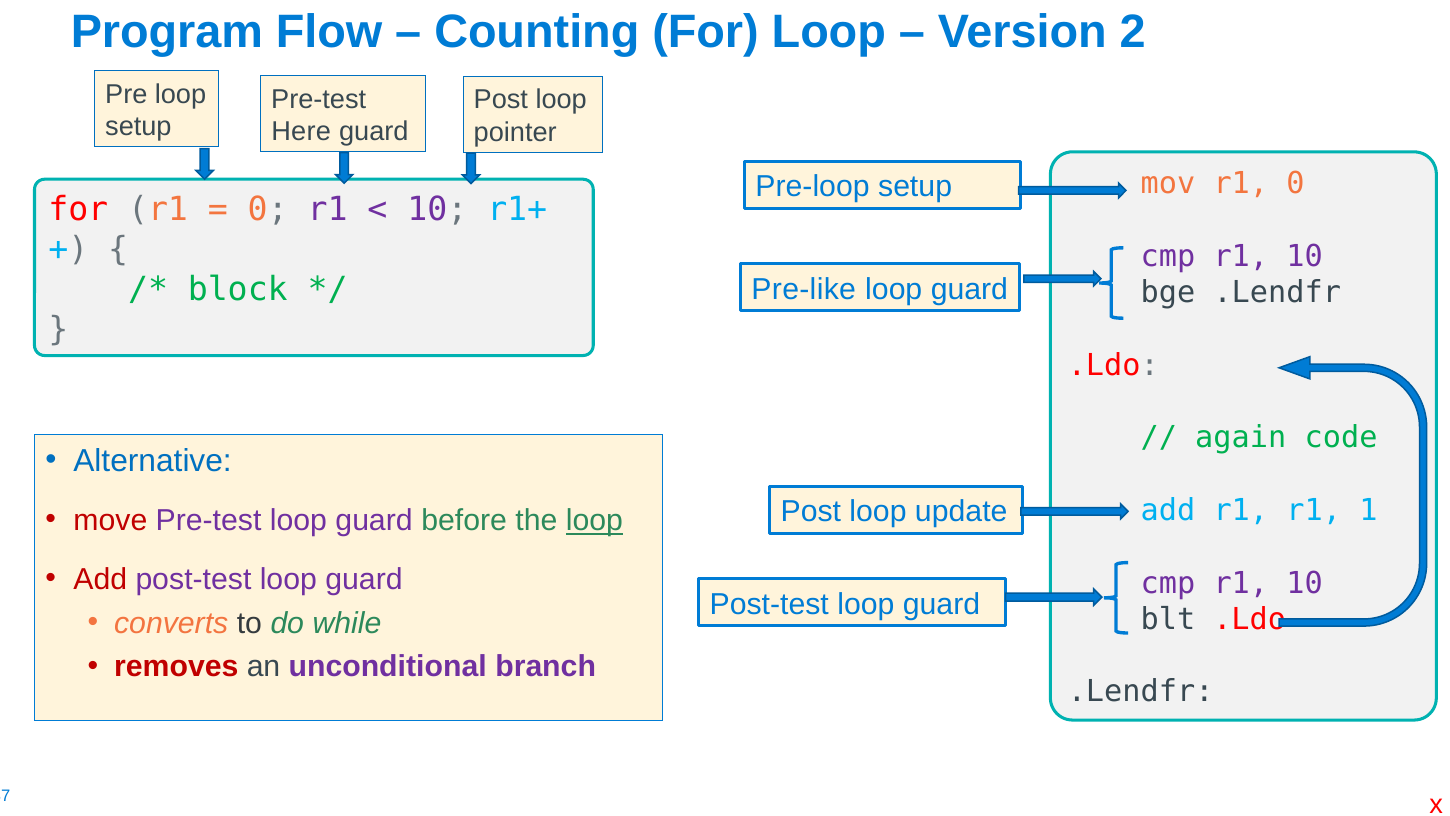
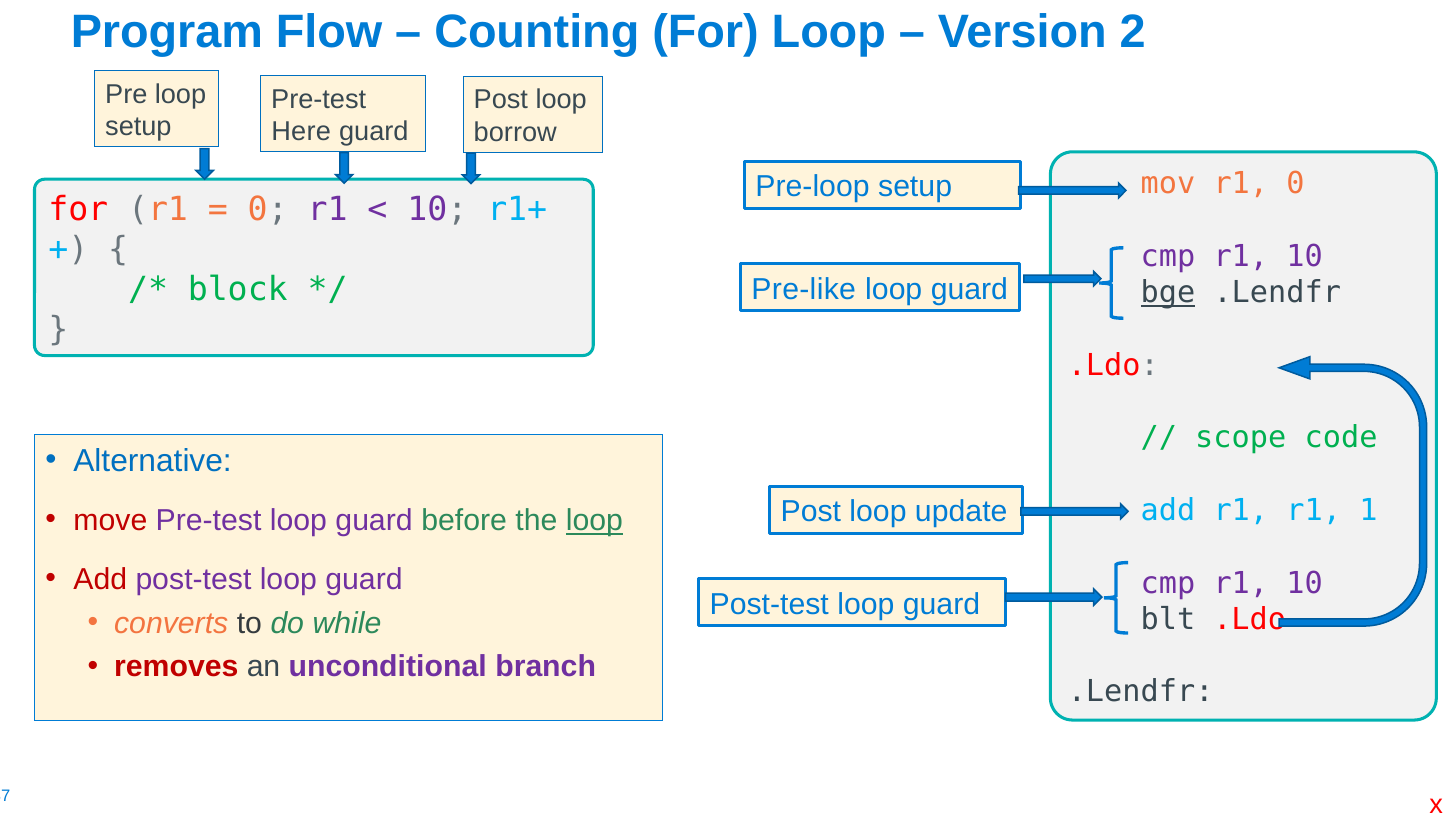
pointer: pointer -> borrow (515, 132)
bge underline: none -> present (1168, 293)
again: again -> scope (1241, 438)
